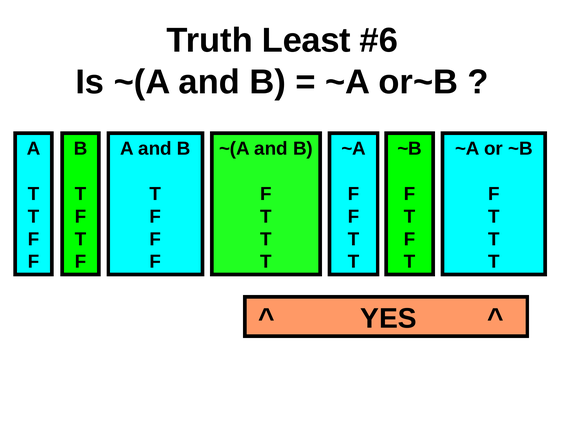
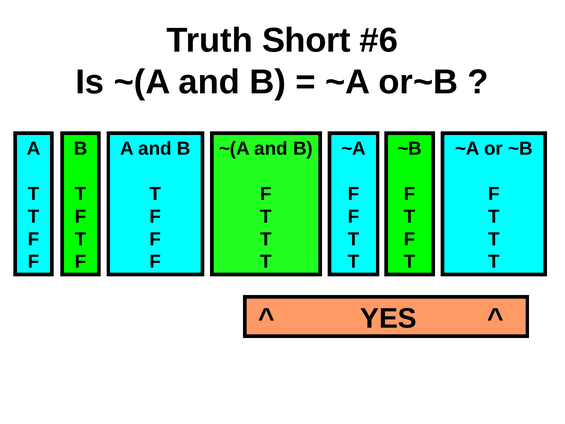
Least: Least -> Short (306, 41)
